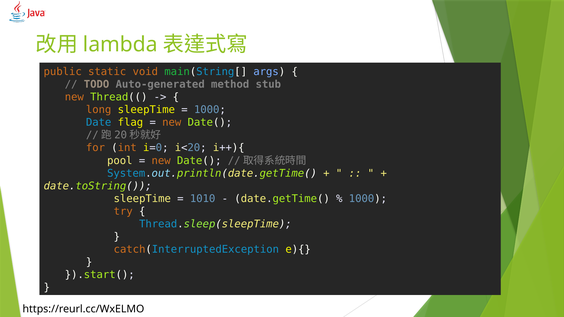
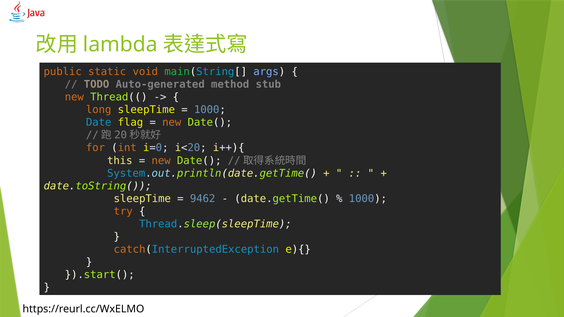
pool: pool -> this (120, 161)
1010: 1010 -> 9462 (203, 199)
